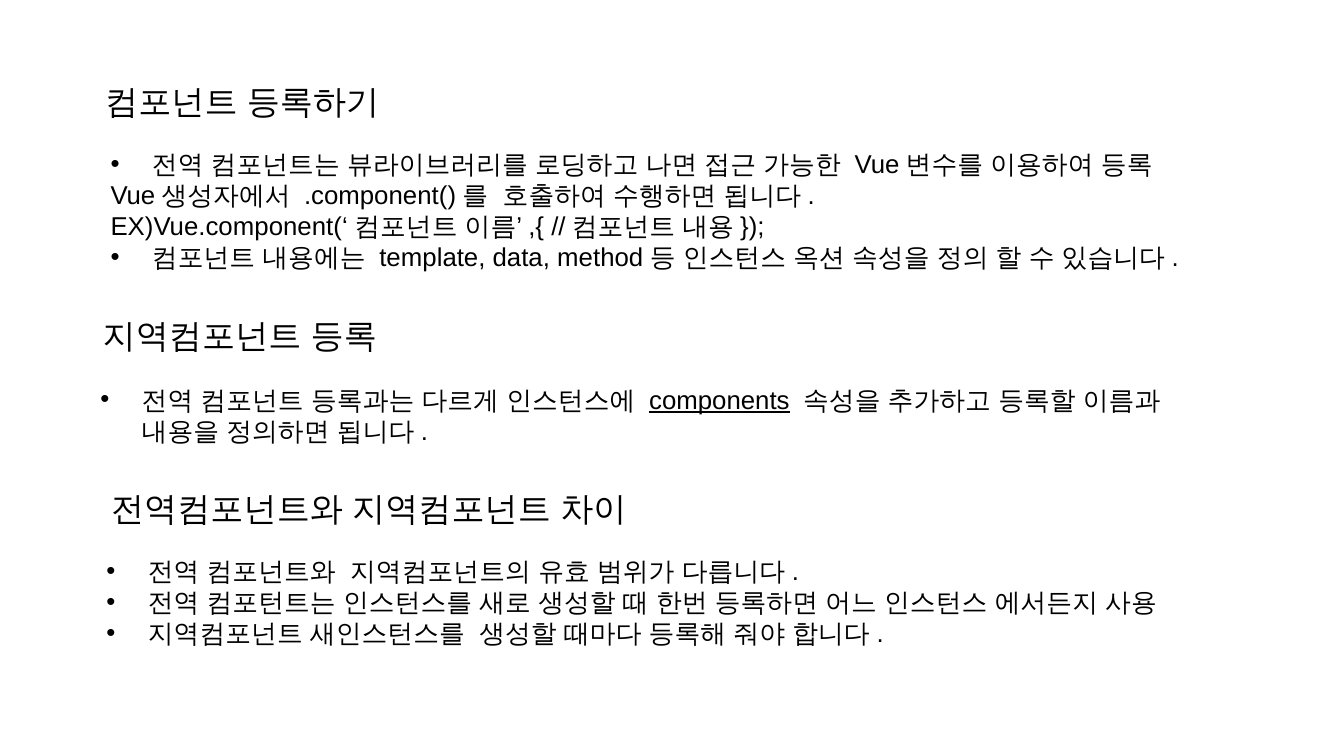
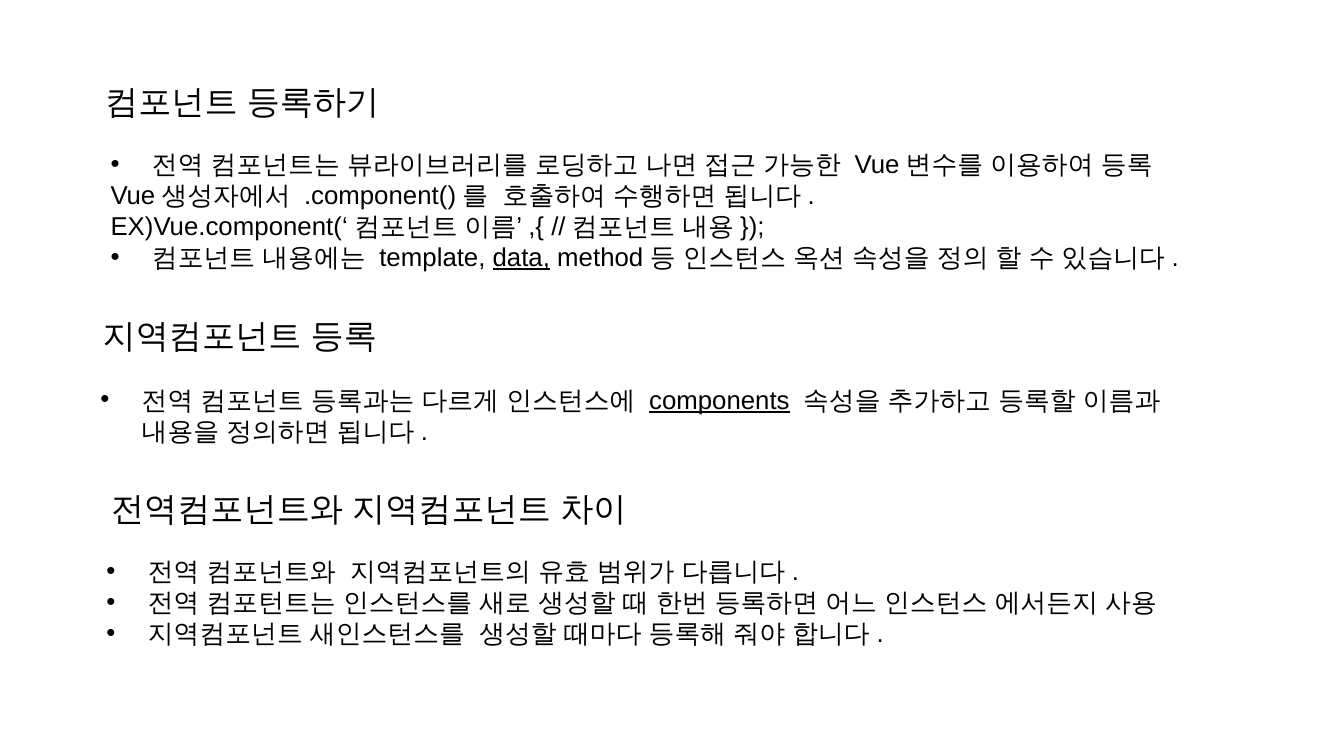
data underline: none -> present (521, 258)
